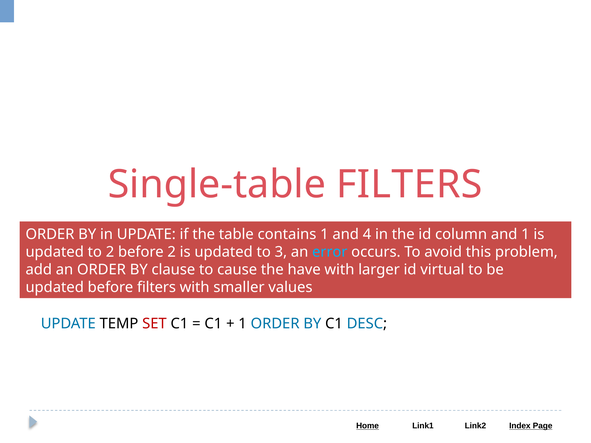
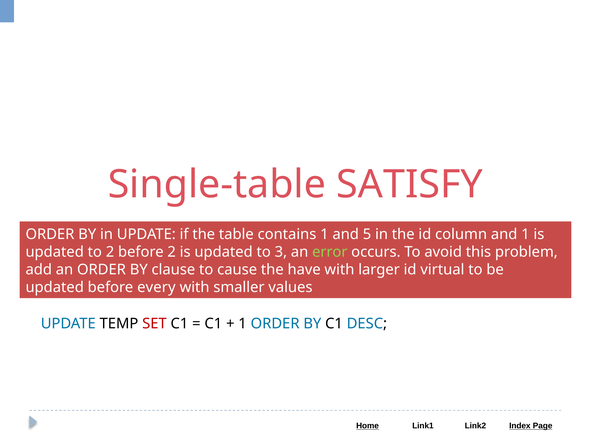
Single-table FILTERS: FILTERS -> SATISFY (410, 185)
4: 4 -> 5 (367, 234)
error colour: light blue -> light green (330, 252)
before filters: filters -> every (156, 288)
